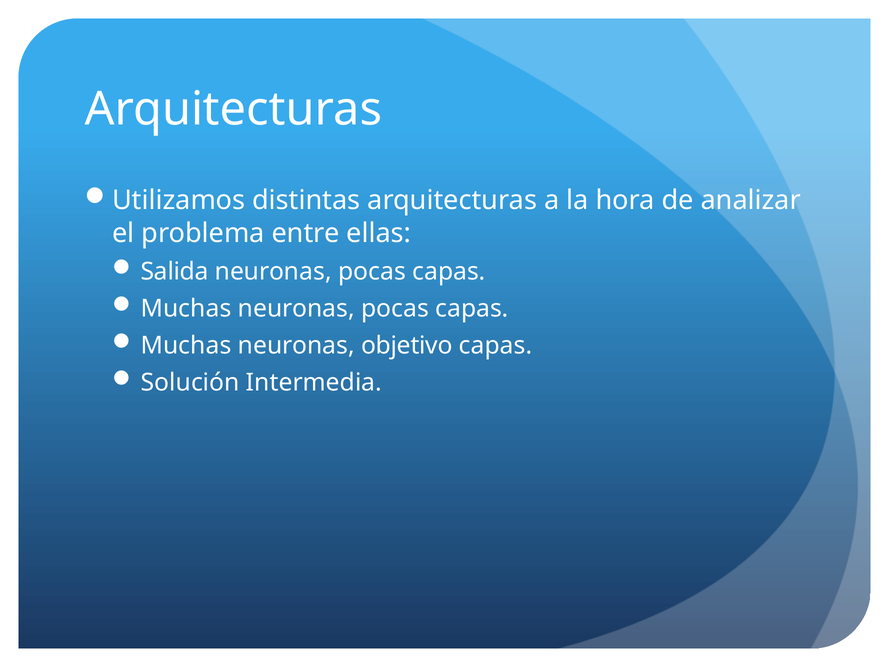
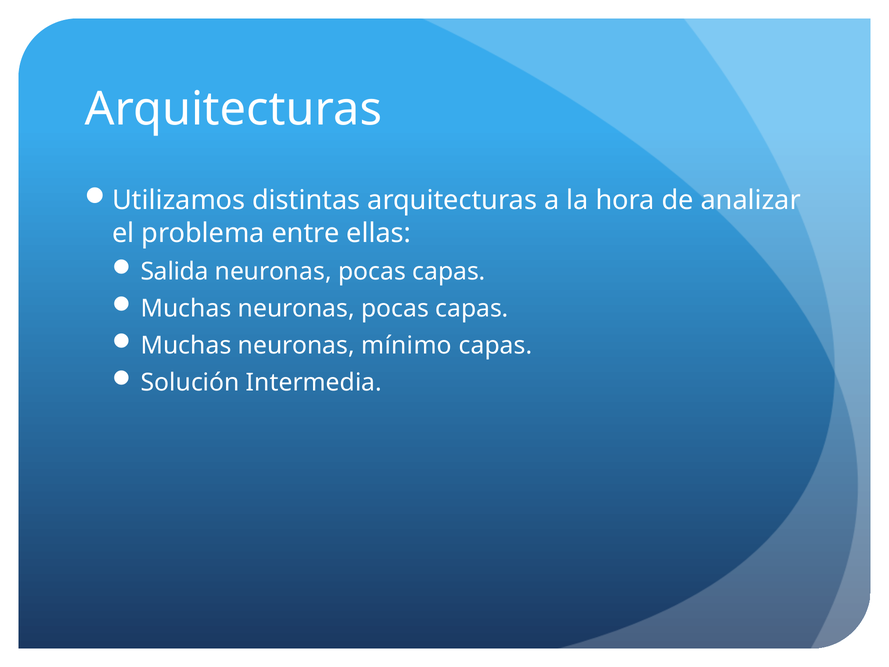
objetivo: objetivo -> mínimo (407, 346)
